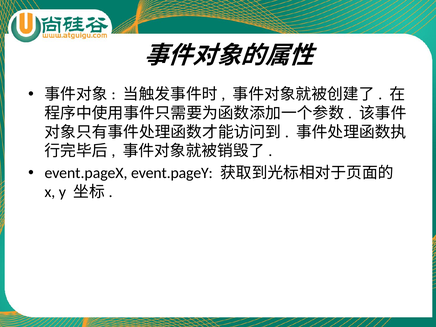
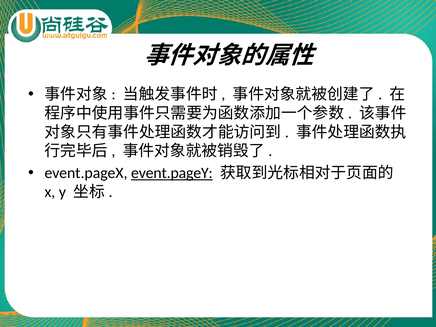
event.pageY underline: none -> present (172, 173)
